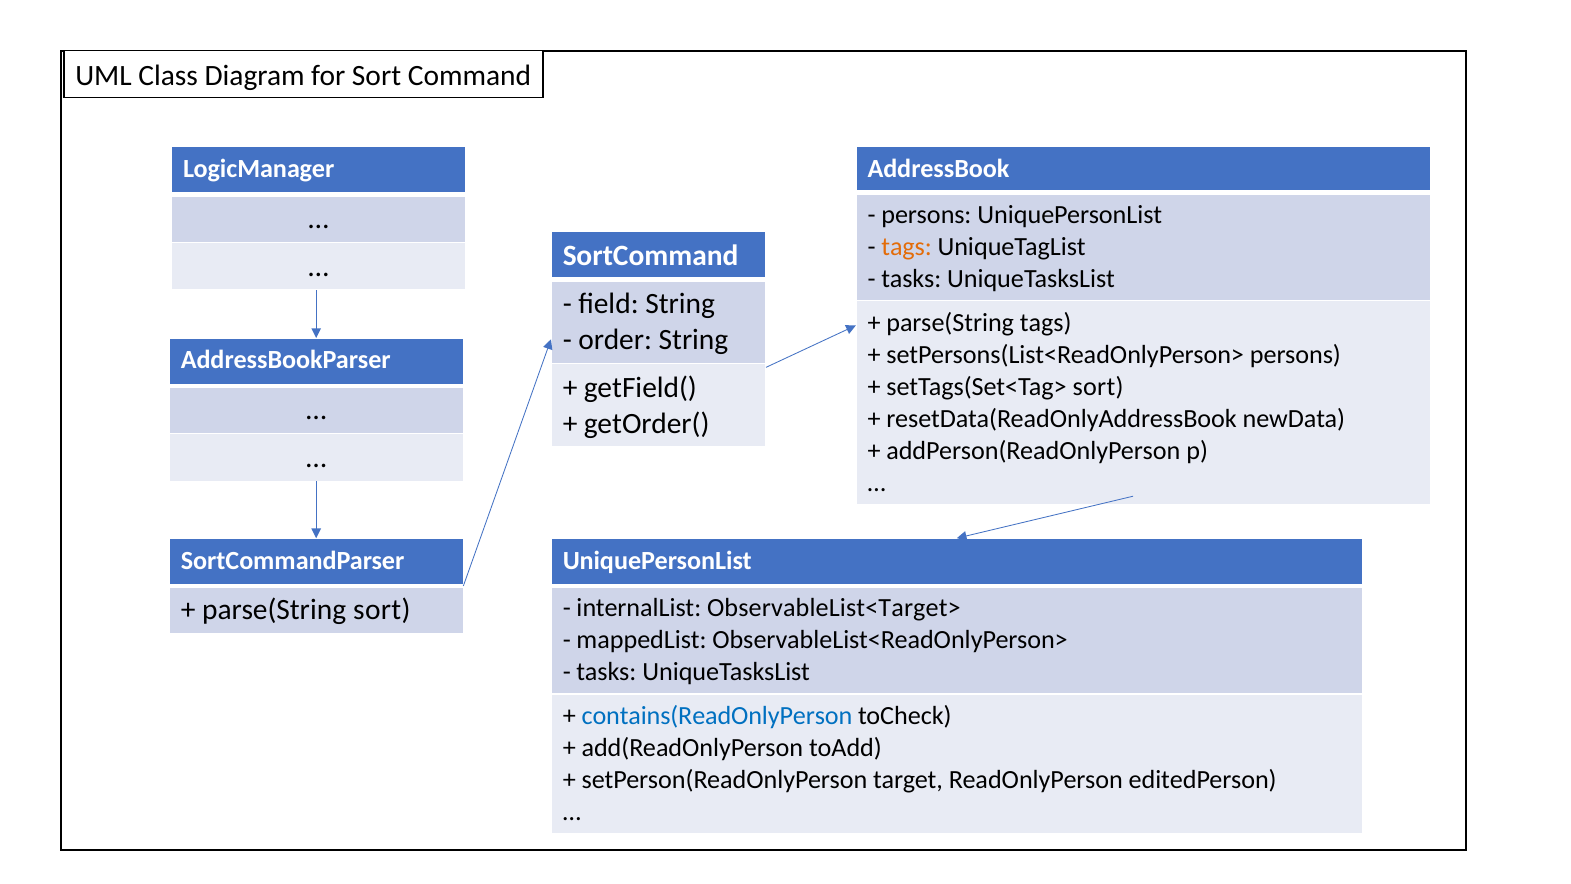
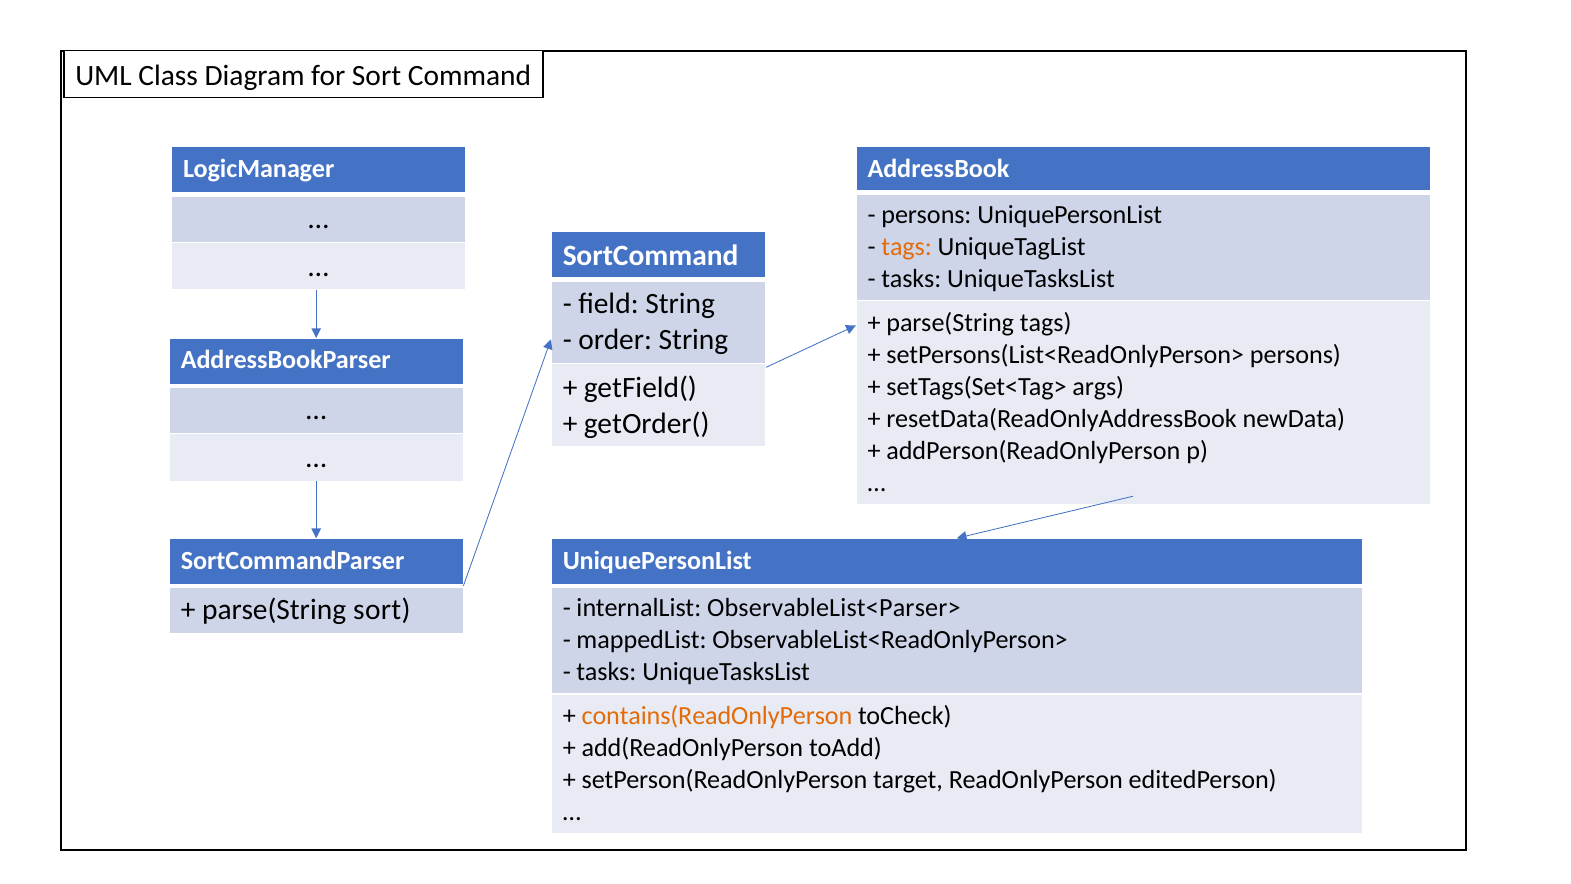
setTags(Set<Tag> sort: sort -> args (1098, 386)
ObservableList<Target>: ObservableList<Target> -> ObservableList<Parser> (834, 608)
contains(ReadOnlyPerson colour: blue -> orange (717, 716)
